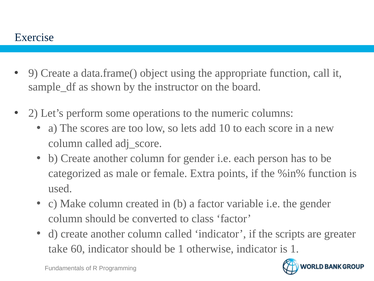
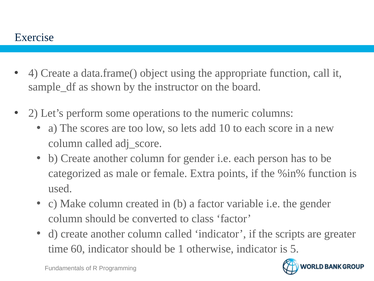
9: 9 -> 4 (33, 73)
take: take -> time (58, 248)
is 1: 1 -> 5 (295, 248)
